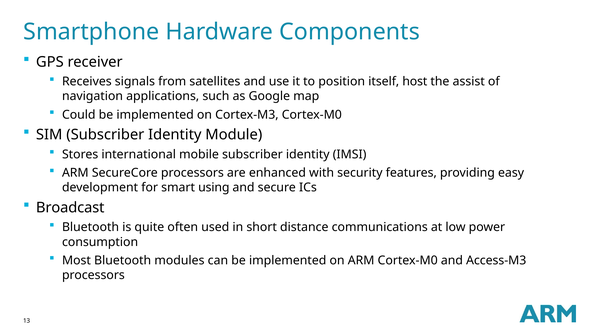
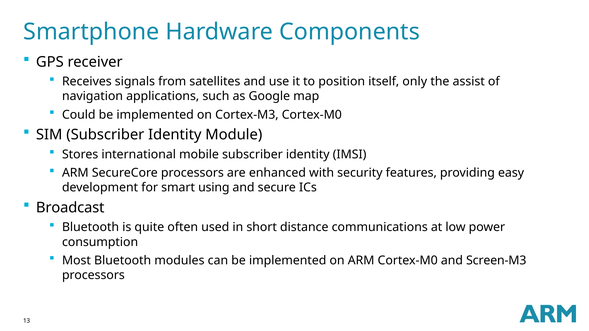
host: host -> only (415, 82)
Access-M3: Access-M3 -> Screen-M3 (496, 261)
